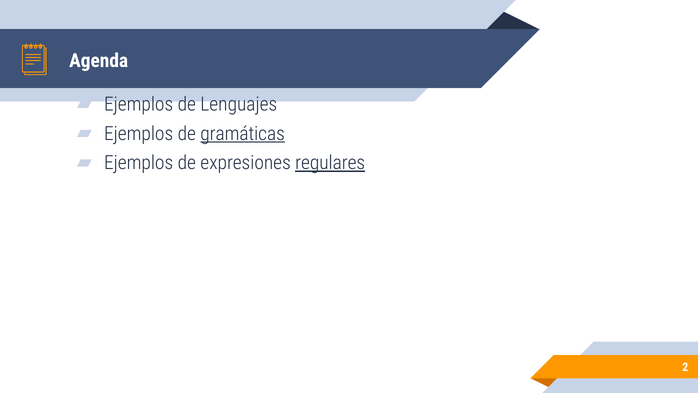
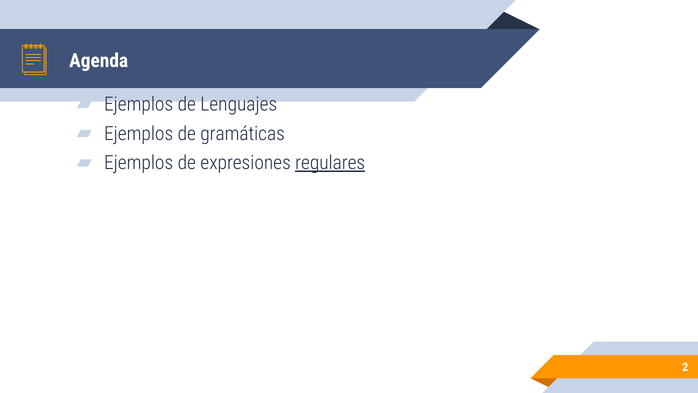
gramáticas underline: present -> none (243, 134)
